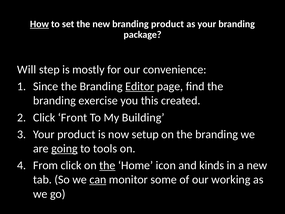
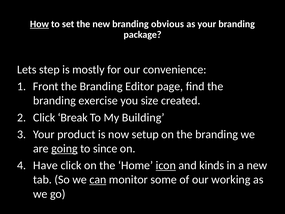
branding product: product -> obvious (167, 24)
Will: Will -> Lets (27, 70)
Since: Since -> Front (46, 86)
Editor underline: present -> none (140, 86)
this: this -> size (150, 101)
Front: Front -> Break (73, 117)
tools: tools -> since (105, 148)
From: From -> Have (45, 165)
the underline: present -> none (107, 165)
icon underline: none -> present (166, 165)
